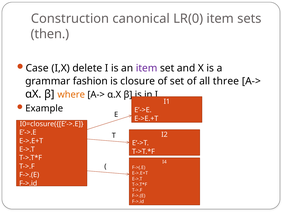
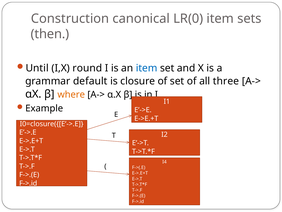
Case: Case -> Until (37, 68)
delete: delete -> round (87, 68)
item colour: purple -> blue (147, 68)
fashion: fashion -> default (90, 81)
